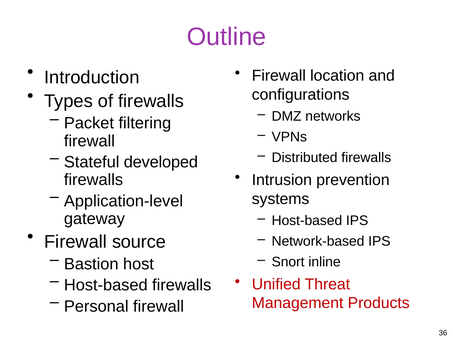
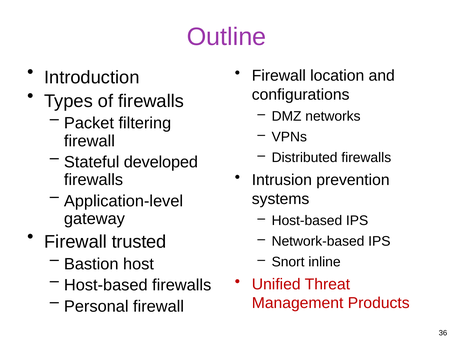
source: source -> trusted (139, 242)
